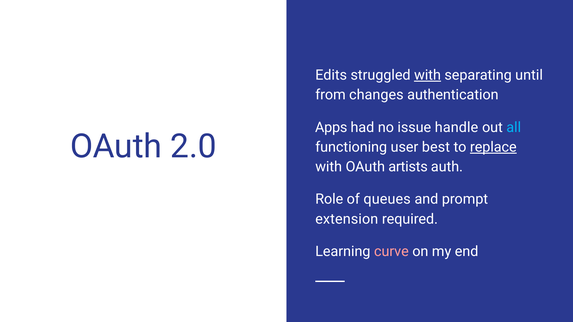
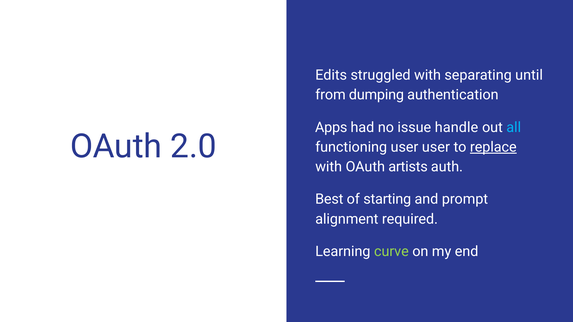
with underline: present -> none (427, 75)
changes: changes -> dumping (376, 95)
user best: best -> user (436, 147)
Role: Role -> Best (329, 199)
queues: queues -> starting (387, 199)
extension: extension -> alignment (347, 219)
curve colour: pink -> light green (391, 252)
